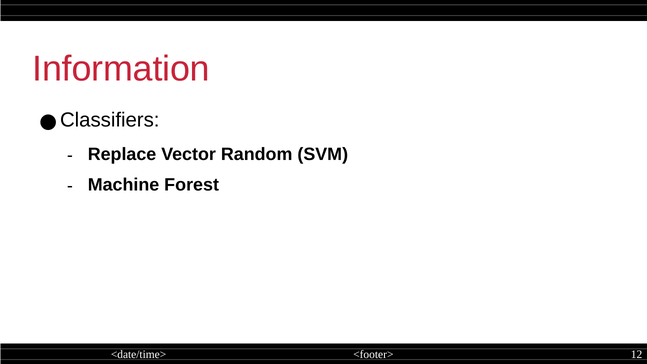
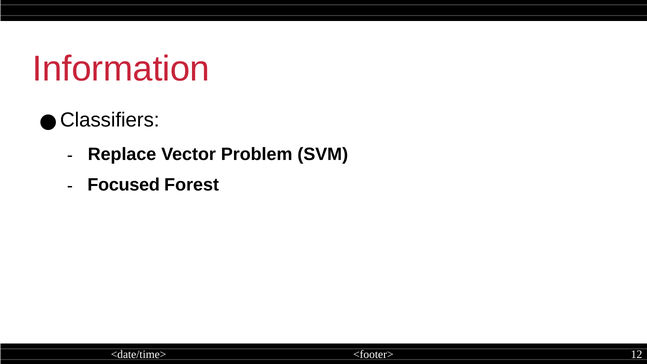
Random: Random -> Problem (257, 154)
Machine: Machine -> Focused (124, 185)
